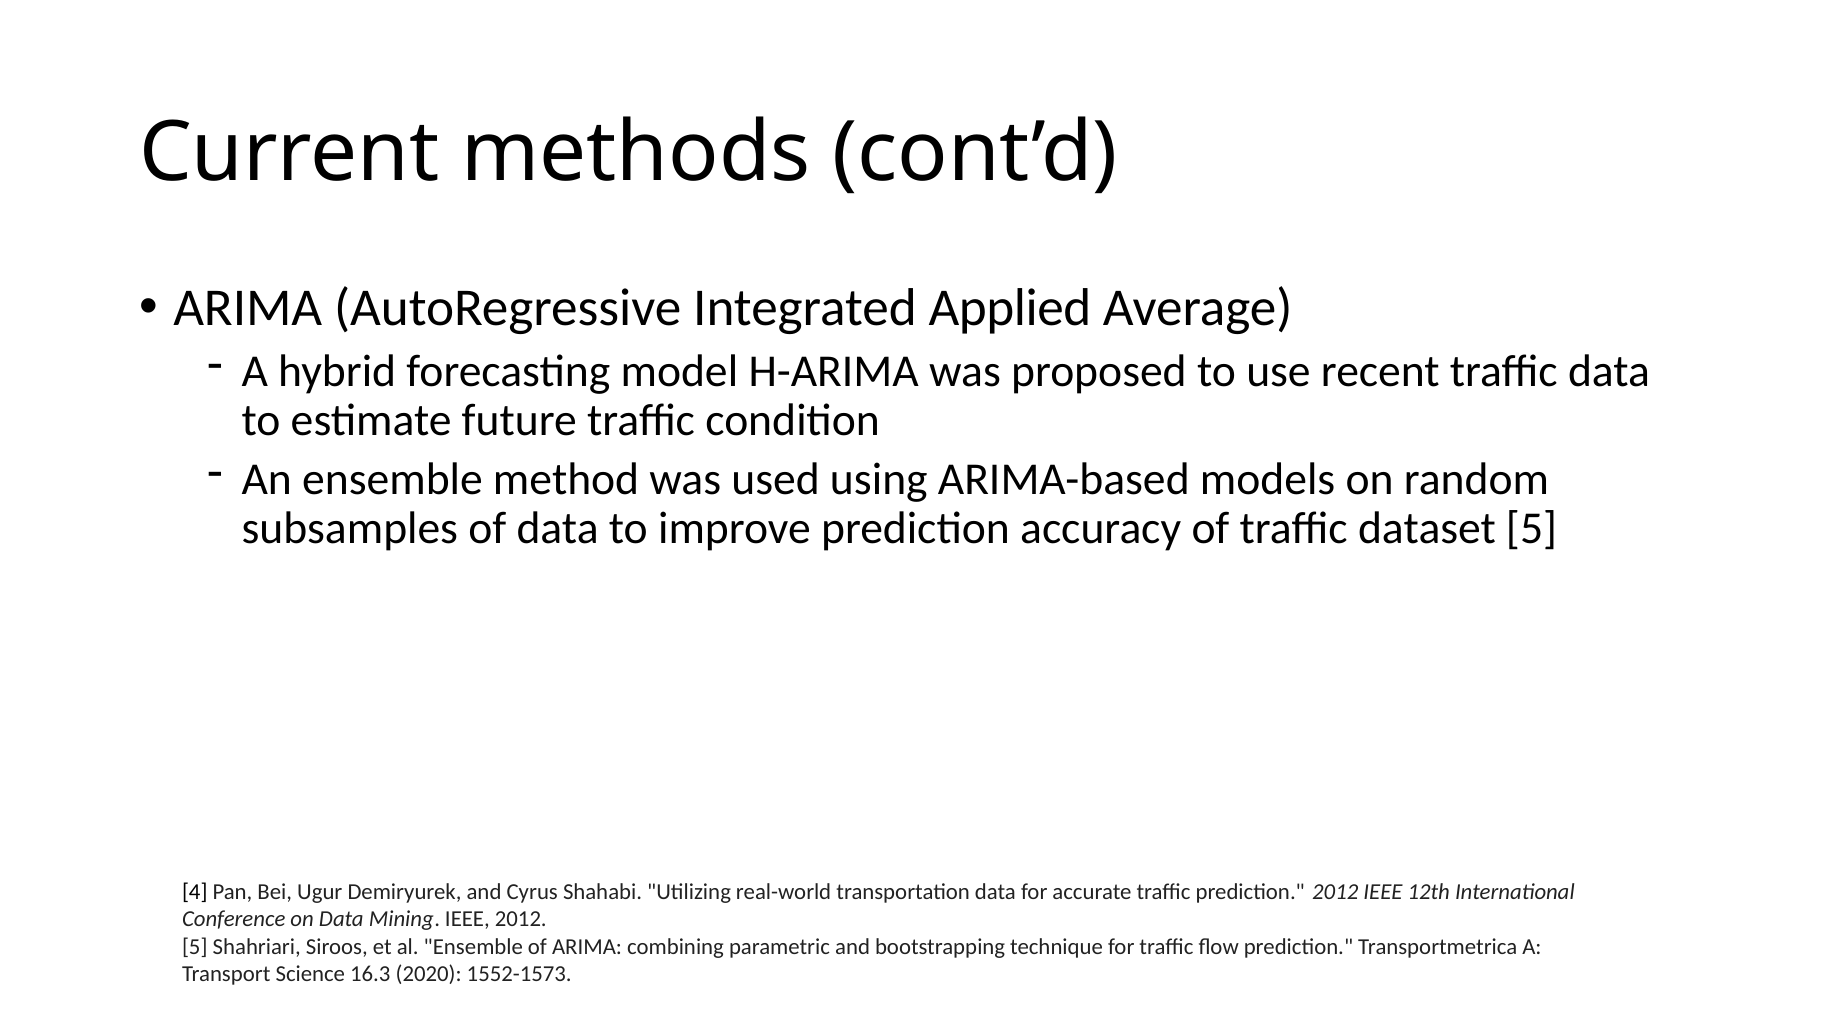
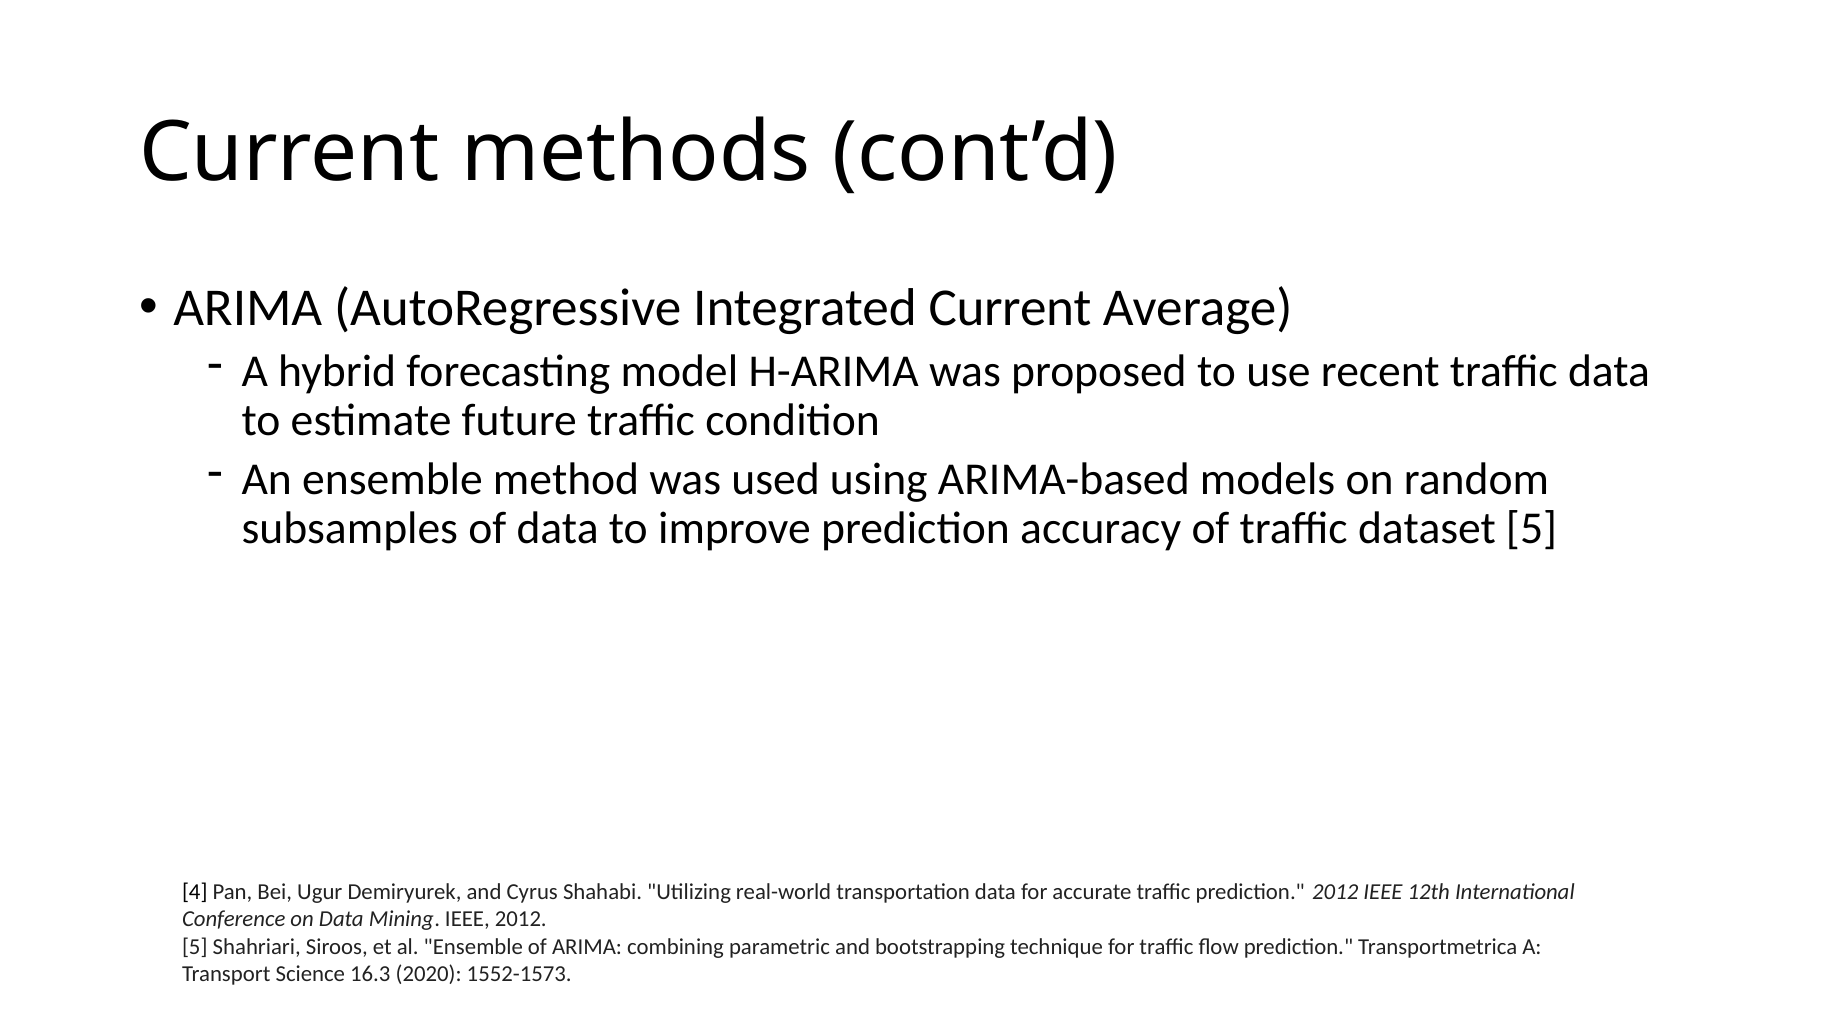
Integrated Applied: Applied -> Current (1010, 308)
